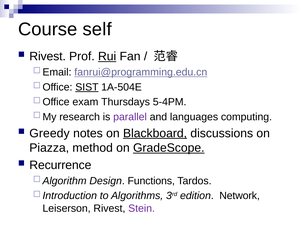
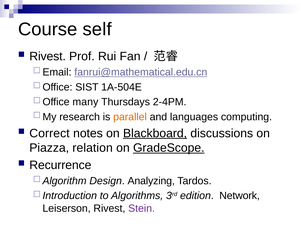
Rui underline: present -> none (107, 56)
fanrui@programming.edu.cn: fanrui@programming.edu.cn -> fanrui@mathematical.edu.cn (141, 72)
SIST underline: present -> none (87, 87)
exam: exam -> many (85, 102)
5-4PM: 5-4PM -> 2-4PM (170, 102)
parallel colour: purple -> orange (130, 117)
Greedy: Greedy -> Correct (50, 133)
method: method -> relation (93, 148)
Functions: Functions -> Analyzing (151, 181)
